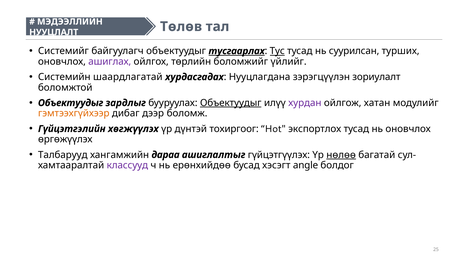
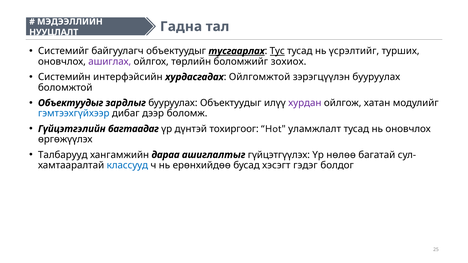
Төлөв: Төлөв -> Гадна (181, 27)
суурилсан: суурилсан -> үсрэлтийг (354, 51)
үйлийг: үйлийг -> зохиох (289, 62)
шаардлагатай: шаардлагатай -> интерфэйсийн (128, 77)
Нууцлагдана: Нууцлагдана -> Ойлгомжтой (260, 77)
зэрэгцүүлэн зориулалт: зориулалт -> бууруулах (376, 77)
Объектуудыг underline: present -> none (231, 103)
гэмтээхгүйхээр colour: orange -> blue (74, 114)
хөгжүүлэх: хөгжүүлэх -> багтаадаг (133, 129)
экспортлох: экспортлох -> уламжлалт (315, 129)
нөлөө underline: present -> none (341, 155)
классууд colour: purple -> blue (127, 165)
angle: angle -> гэдэг (305, 165)
